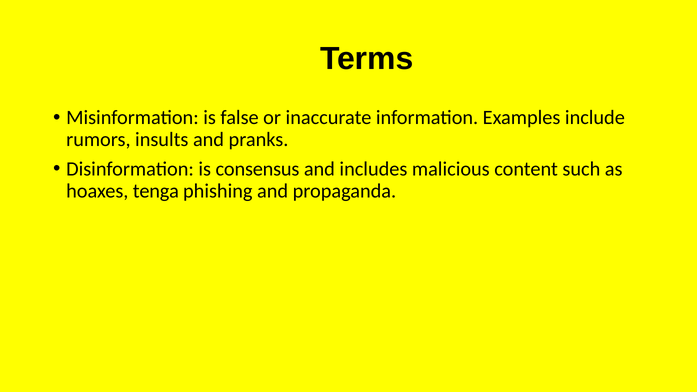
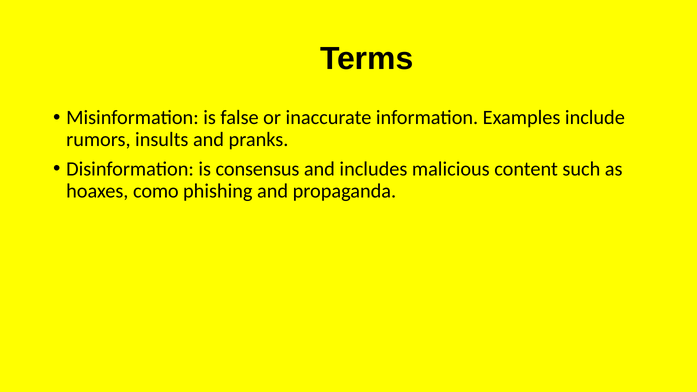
tenga: tenga -> como (156, 191)
